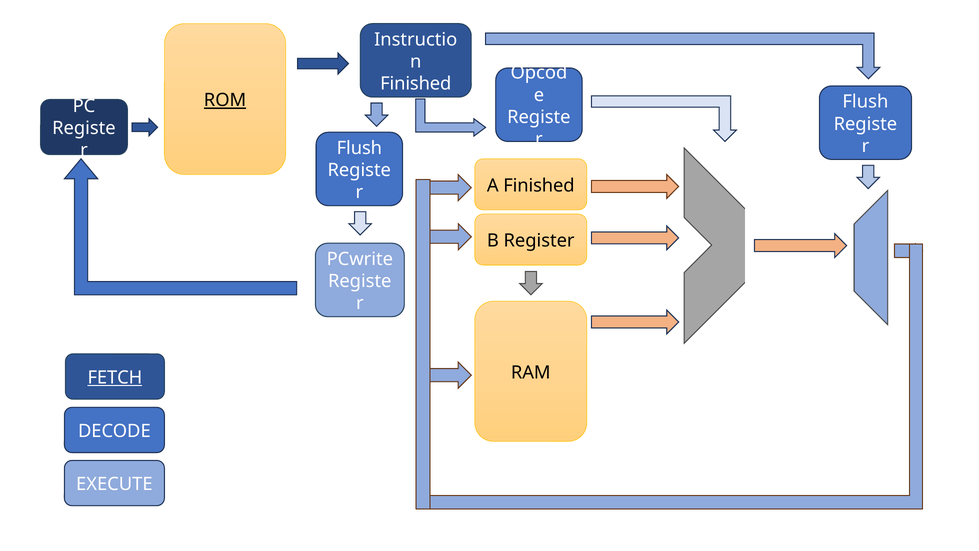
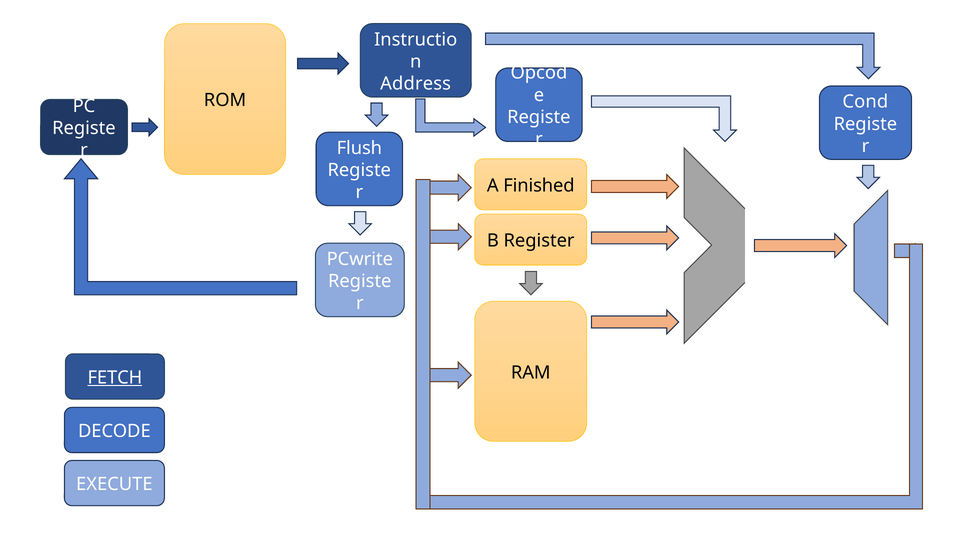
Finished: Finished -> Address (416, 84)
ROM underline: present -> none (225, 100)
Flush: Flush -> Cond (865, 102)
